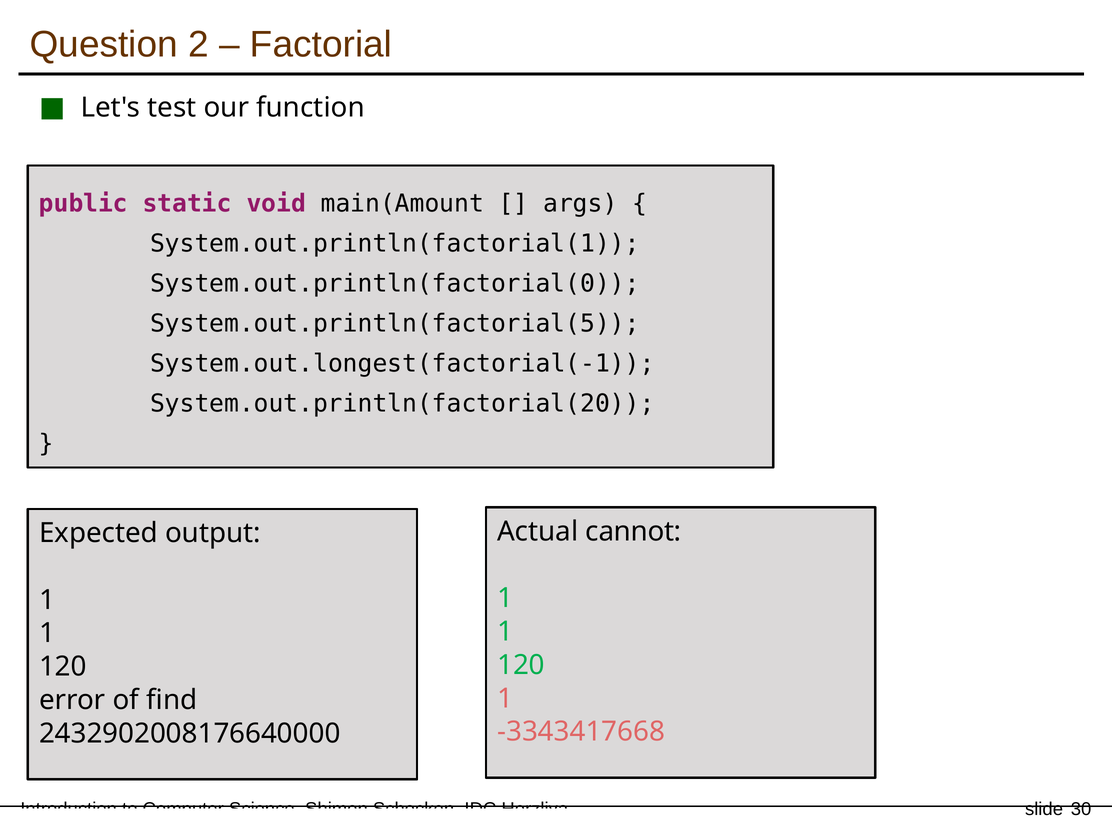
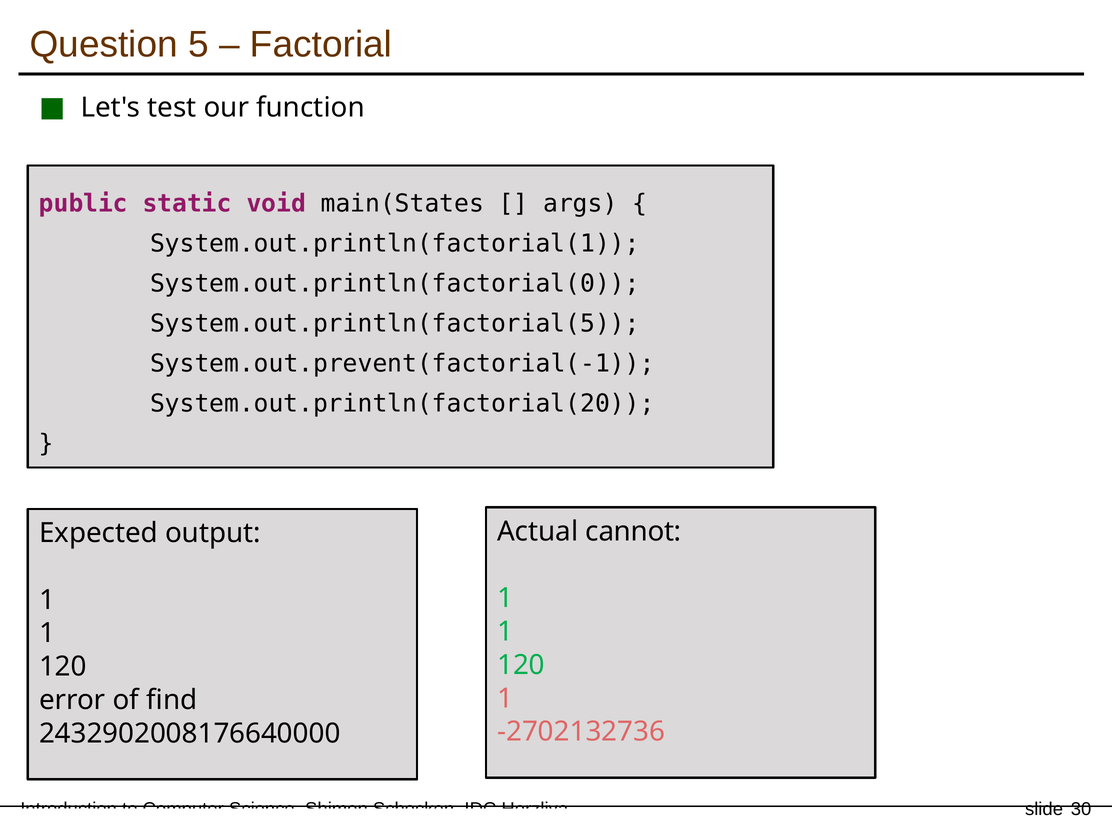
2: 2 -> 5 (199, 44)
main(Amount: main(Amount -> main(States (402, 204)
System.out.longest(factorial(-1: System.out.longest(factorial(-1 -> System.out.prevent(factorial(-1 (402, 363)
-3343417668: -3343417668 -> -2702132736 (581, 732)
